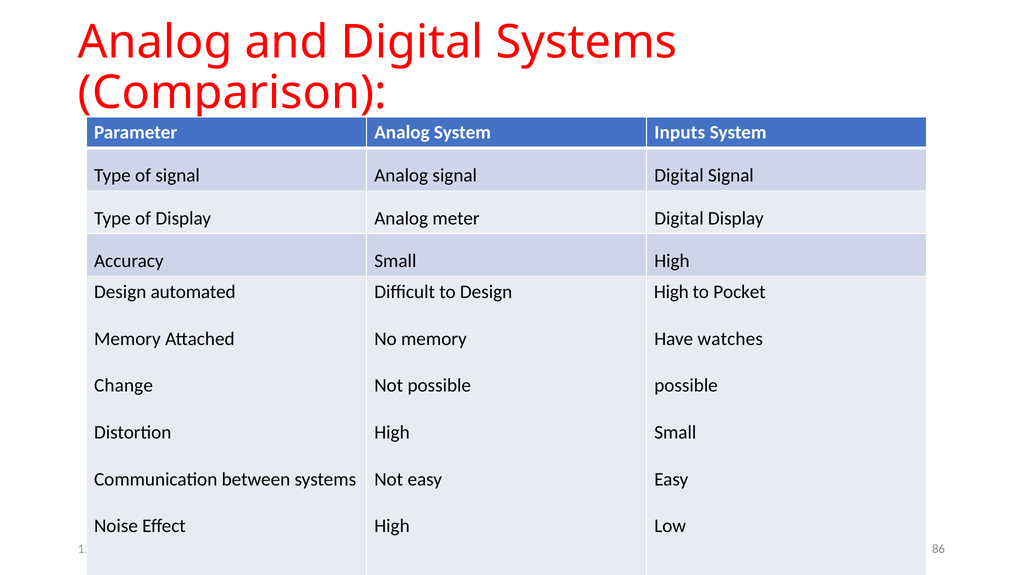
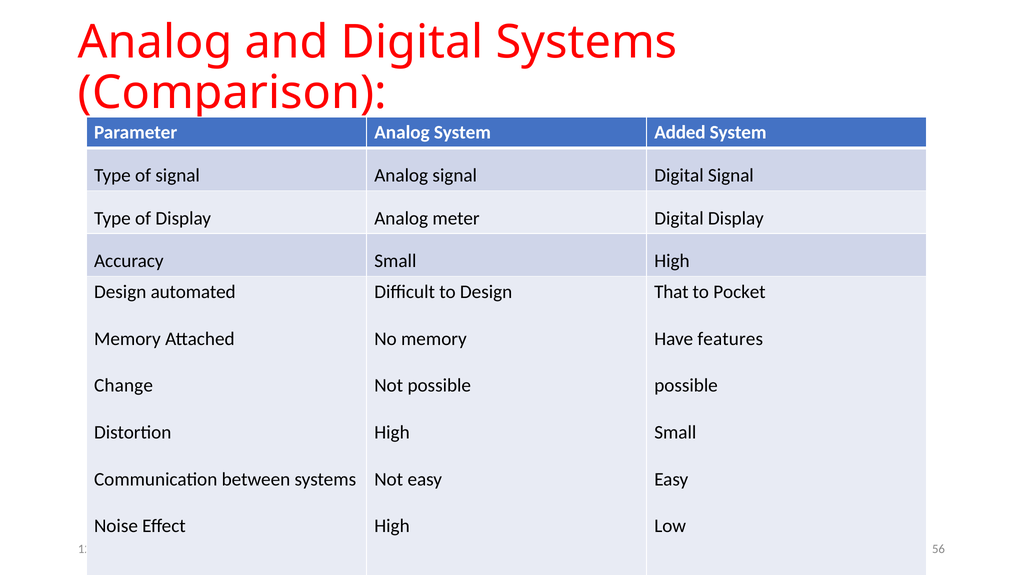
Inputs: Inputs -> Added (680, 133)
High: High -> That (671, 292)
watches: watches -> features (730, 339)
86: 86 -> 56 (938, 549)
